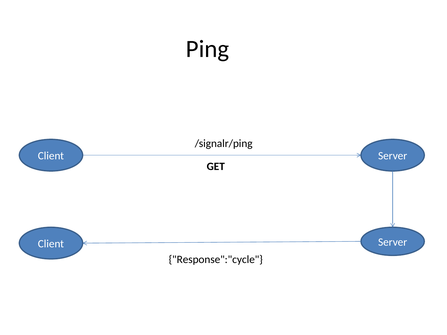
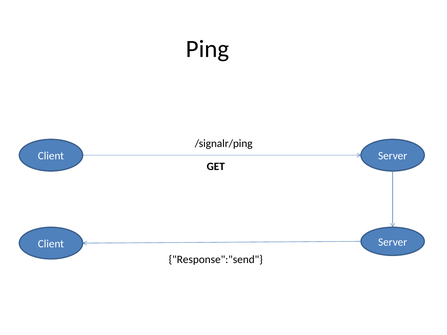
Response":"cycle: Response":"cycle -> Response":"send (216, 260)
